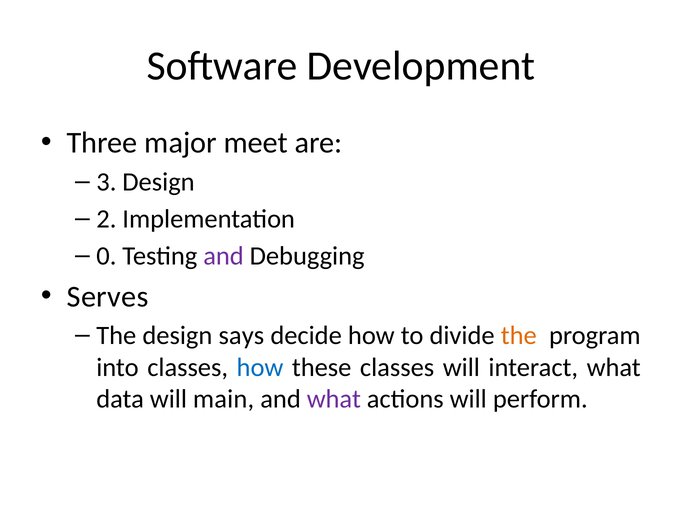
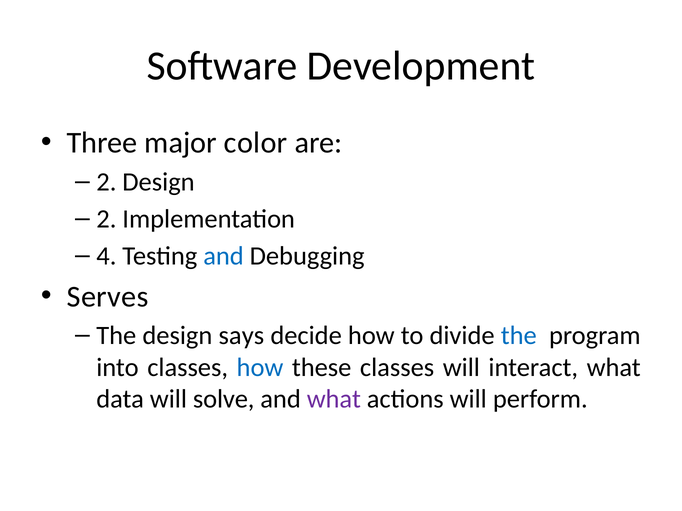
meet: meet -> color (256, 143)
3: 3 -> 2 (106, 182)
0: 0 -> 4 (106, 256)
and colour: purple -> blue (224, 256)
the colour: orange -> blue (519, 336)
main: main -> solve (224, 399)
